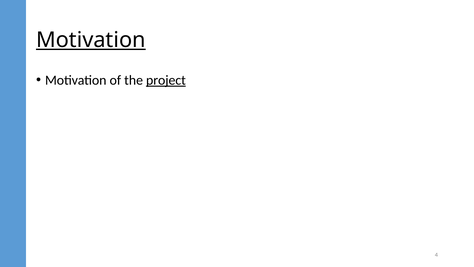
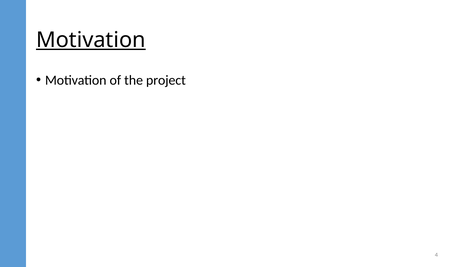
project underline: present -> none (166, 80)
